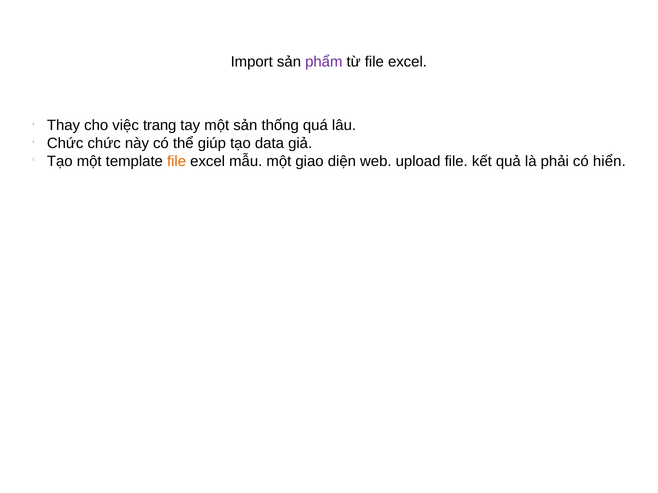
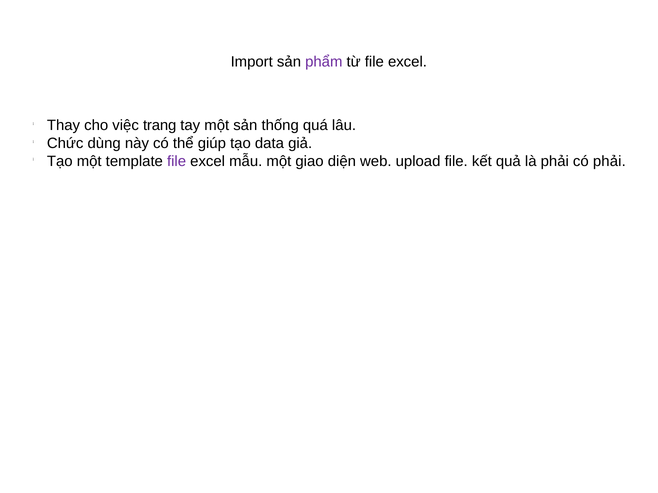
Chức chức: chức -> dùng (104, 143)
file colour: orange -> purple (177, 161)
có hiển: hiển -> phải (609, 161)
